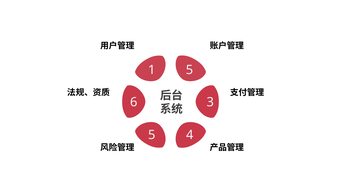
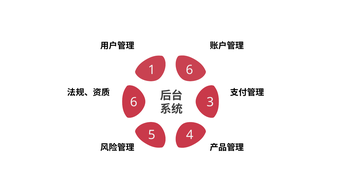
1 5: 5 -> 6 (190, 70)
